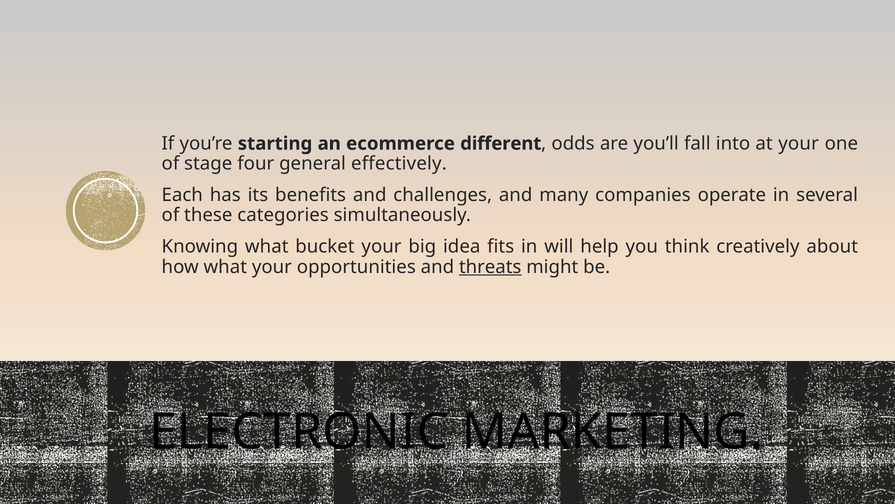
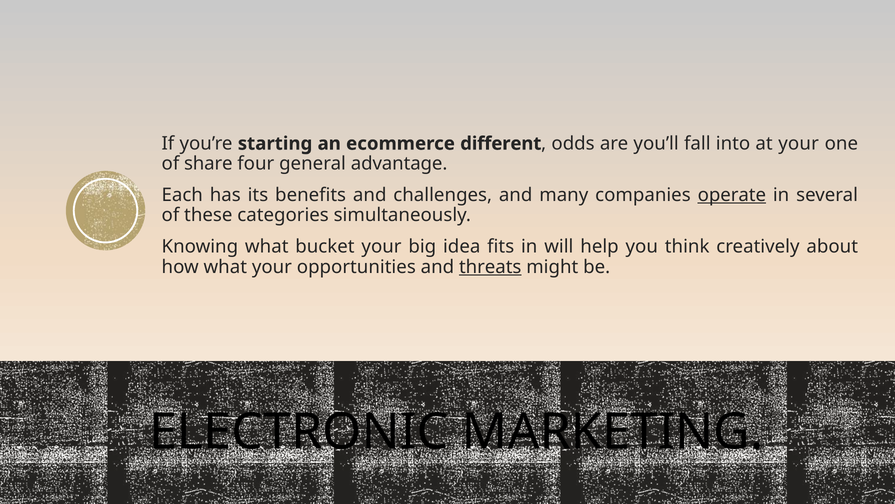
stage: stage -> share (208, 164)
effectively: effectively -> advantage (399, 164)
operate underline: none -> present (732, 195)
